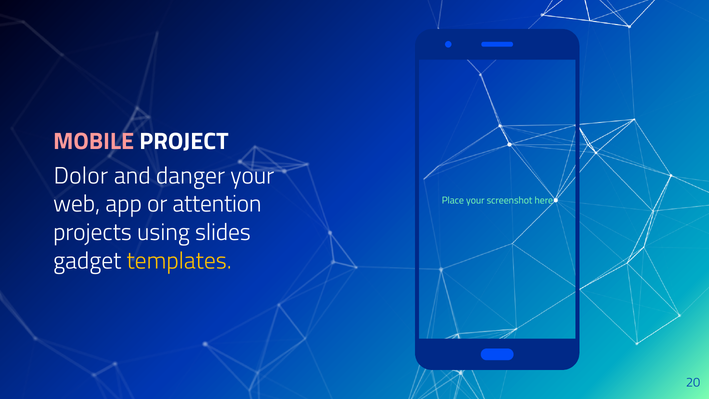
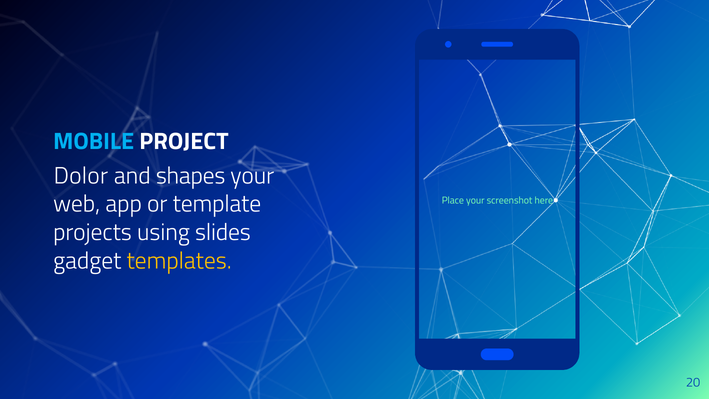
MOBILE colour: pink -> light blue (94, 141)
danger: danger -> shapes (191, 176)
attention: attention -> template (217, 204)
